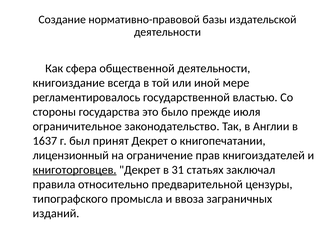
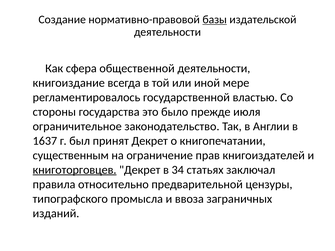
базы underline: none -> present (215, 20)
лицензионный: лицензионный -> существенным (71, 155)
31: 31 -> 34 (178, 170)
